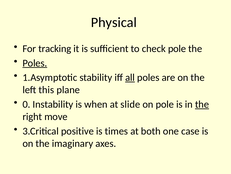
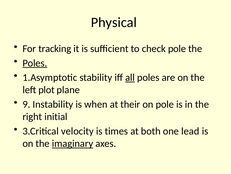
this: this -> plot (46, 90)
0: 0 -> 9 (26, 104)
slide: slide -> their (130, 104)
the underline: present -> none (202, 104)
move: move -> initial (56, 116)
positive: positive -> velocity (77, 131)
case: case -> lead (190, 131)
imaginary underline: none -> present (73, 143)
